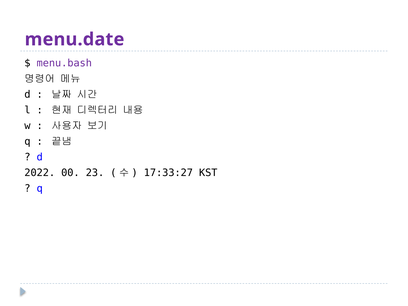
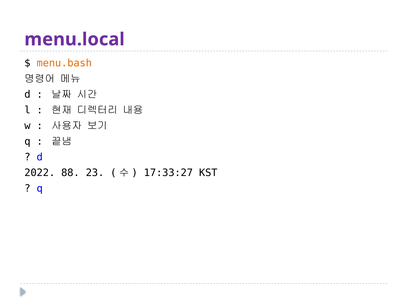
menu.date: menu.date -> menu.local (75, 39)
menu.bash colour: purple -> orange (64, 63)
00: 00 -> 88 (70, 173)
